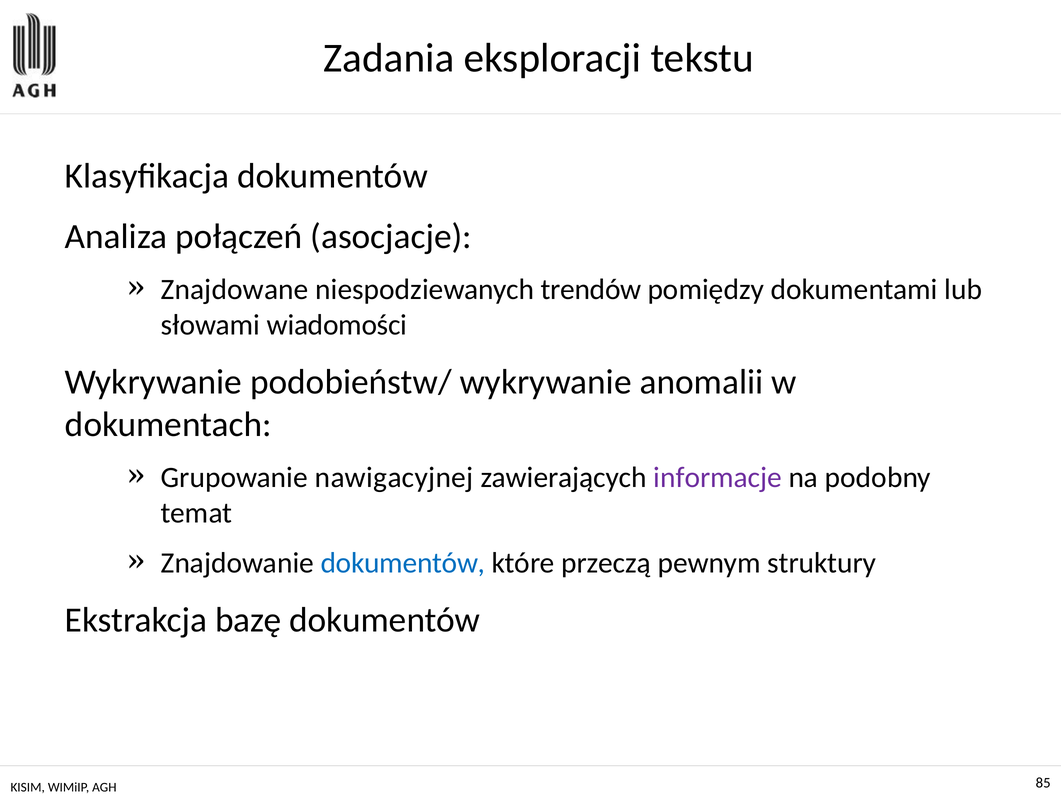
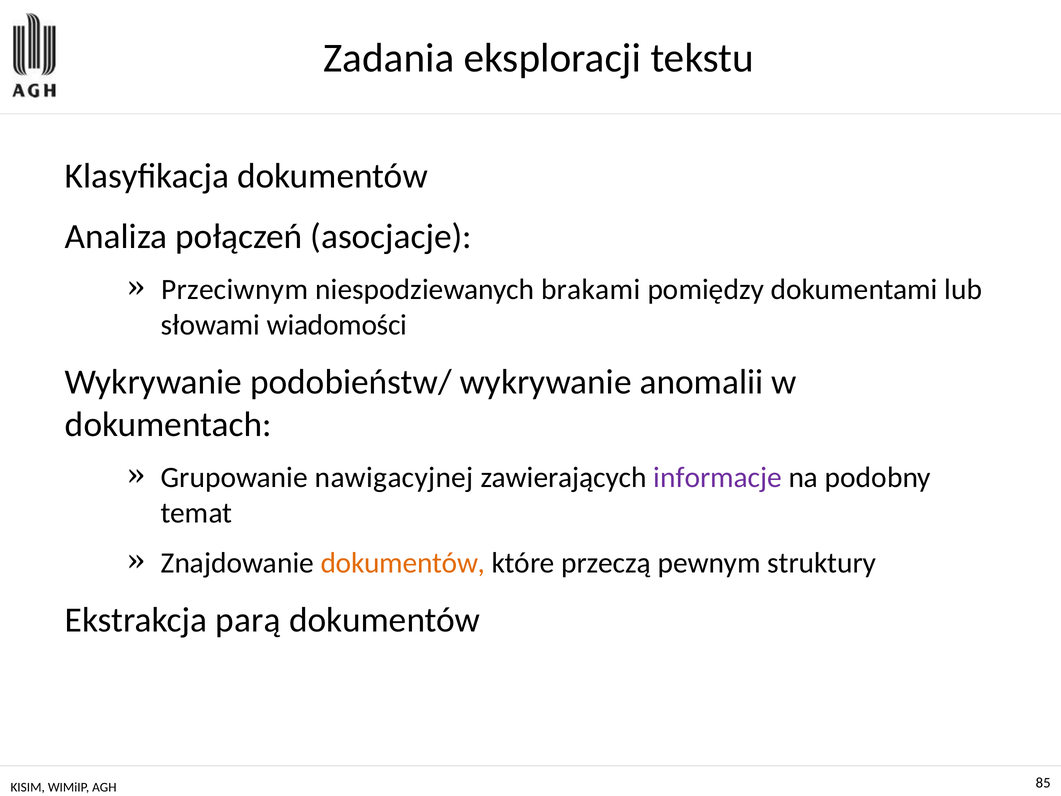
Znajdowane: Znajdowane -> Przeciwnym (235, 290)
trendów: trendów -> brakami (591, 290)
dokumentów colour: blue -> orange (403, 563)
bazę: bazę -> parą (248, 620)
